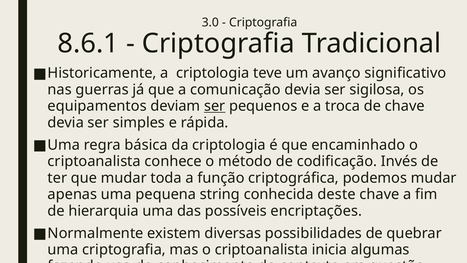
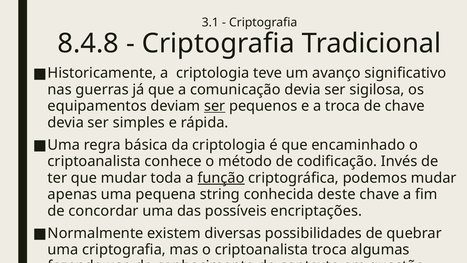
3.0: 3.0 -> 3.1 (210, 22)
8.6.1: 8.6.1 -> 8.4.8 (88, 43)
função underline: none -> present (221, 178)
hierarquia: hierarquia -> concordar (104, 211)
criptoanalista inicia: inicia -> troca (329, 249)
